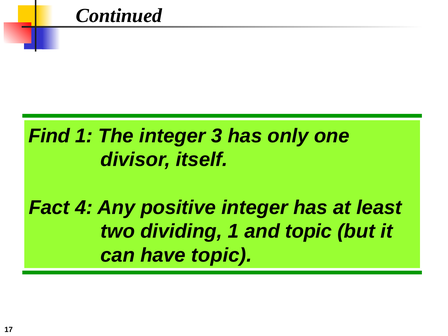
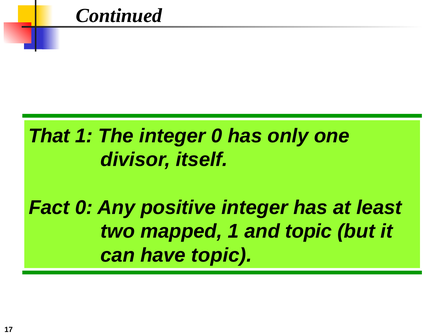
Find: Find -> That (49, 136)
integer 3: 3 -> 0 (217, 136)
Fact 4: 4 -> 0 (84, 207)
dividing: dividing -> mapped (181, 231)
